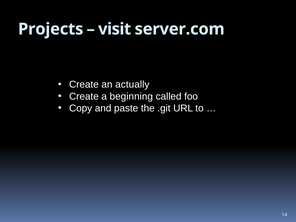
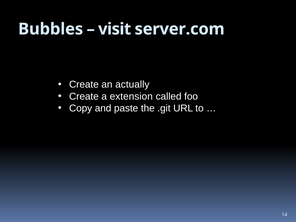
Projects: Projects -> Bubbles (51, 29)
beginning: beginning -> extension (131, 96)
